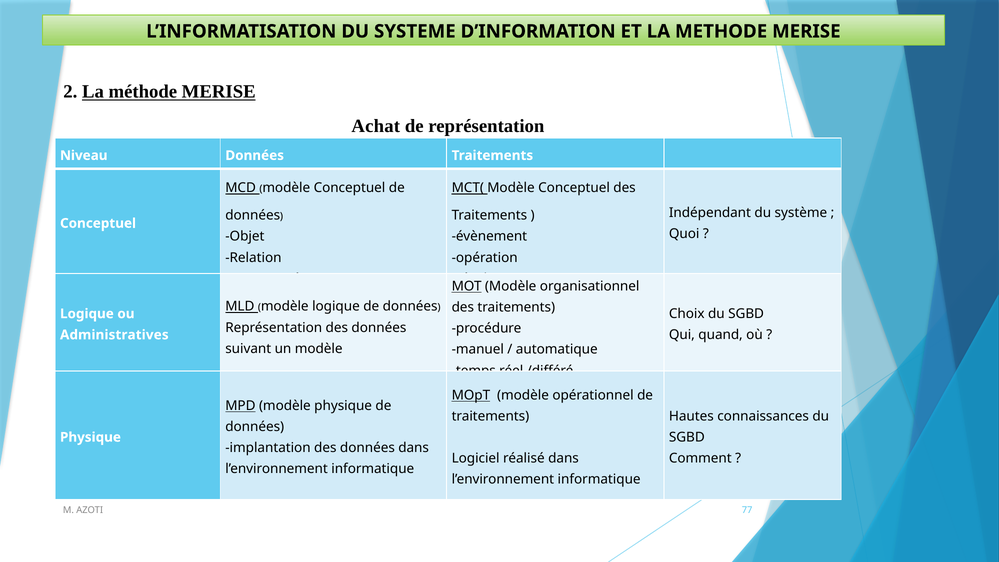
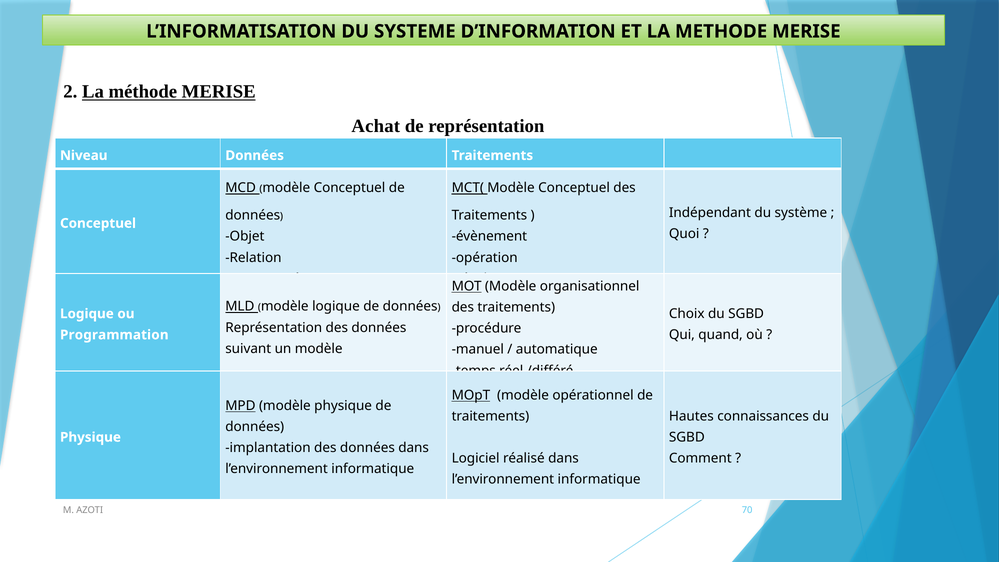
Administratives: Administratives -> Programmation (114, 335)
77: 77 -> 70 (747, 510)
